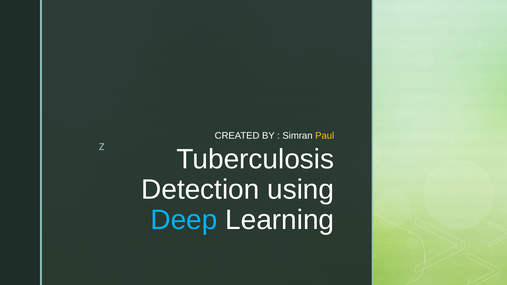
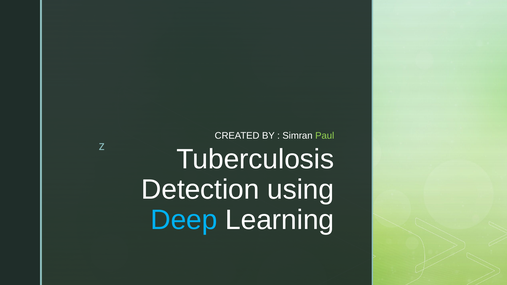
Paul colour: yellow -> light green (325, 136)
